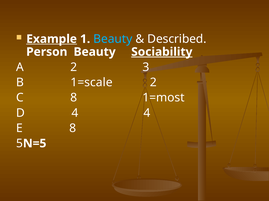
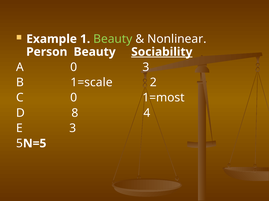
Example underline: present -> none (52, 39)
Beauty colour: light blue -> light green (113, 39)
Described: Described -> Nonlinear (177, 39)
A 2: 2 -> 0 (74, 67)
C 8: 8 -> 0 (74, 98)
D 4: 4 -> 8 (75, 113)
E 8: 8 -> 3 (73, 129)
